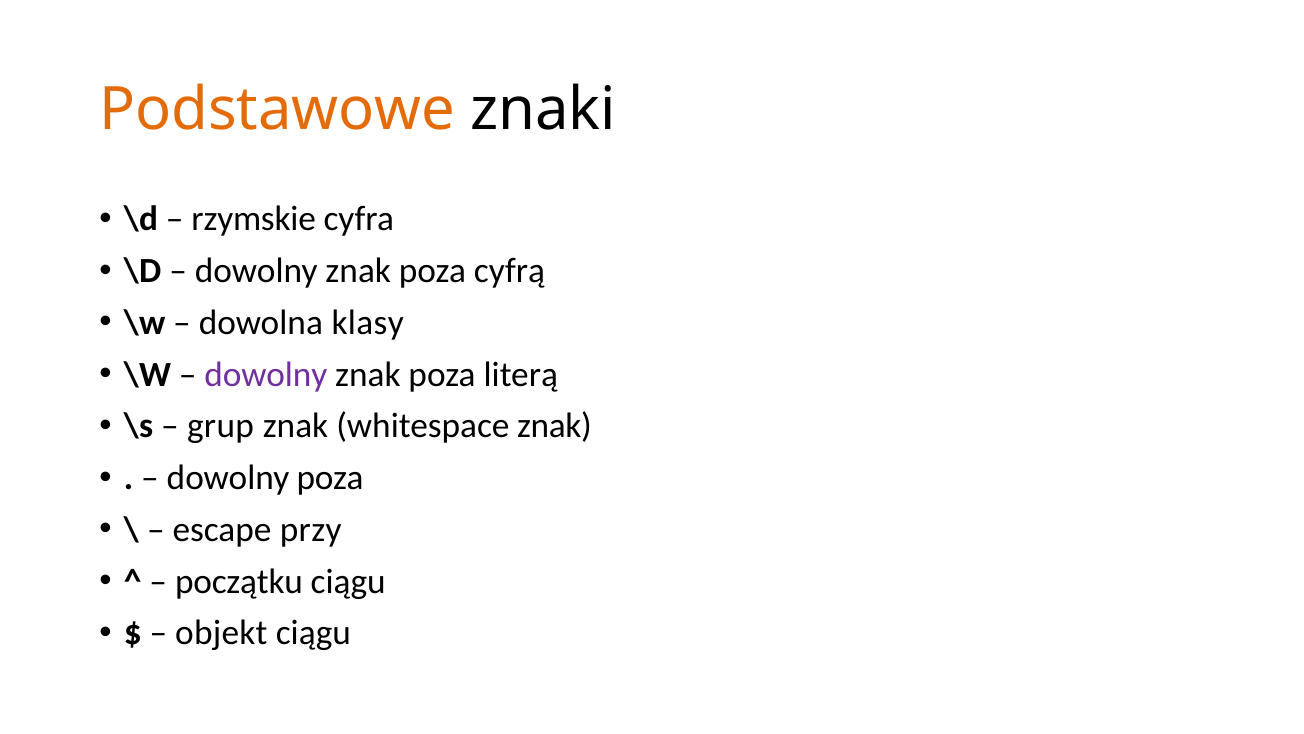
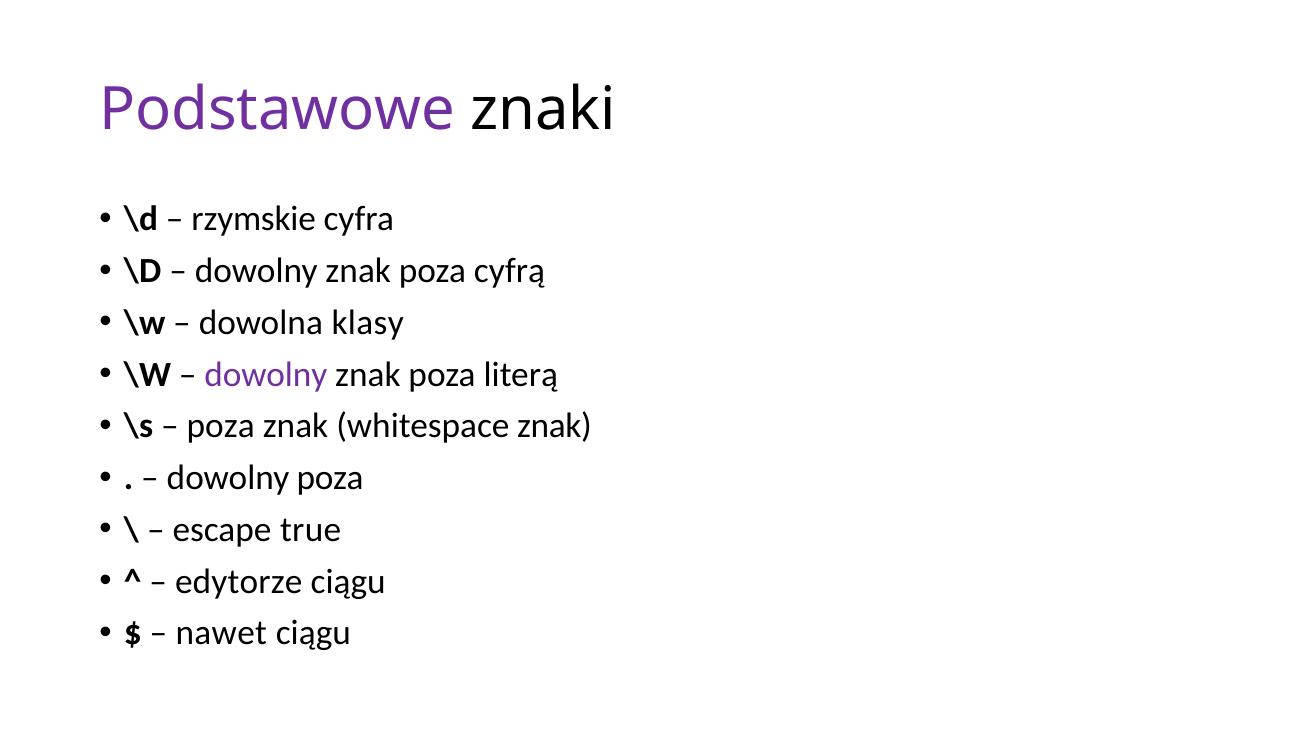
Podstawowe colour: orange -> purple (277, 110)
grup: grup -> poza (221, 426)
przy: przy -> true (311, 529)
początku: początku -> edytorze (239, 581)
objekt: objekt -> nawet (221, 633)
